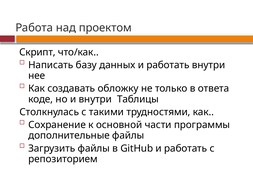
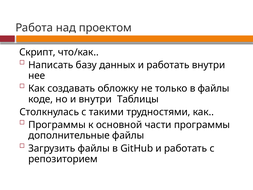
в ответа: ответа -> файлы (214, 88)
Сохранение: Сохранение -> Программы (57, 125)
